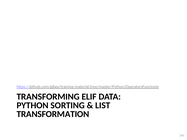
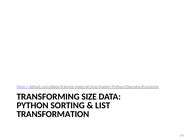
ELIF: ELIF -> SIZE (89, 97)
